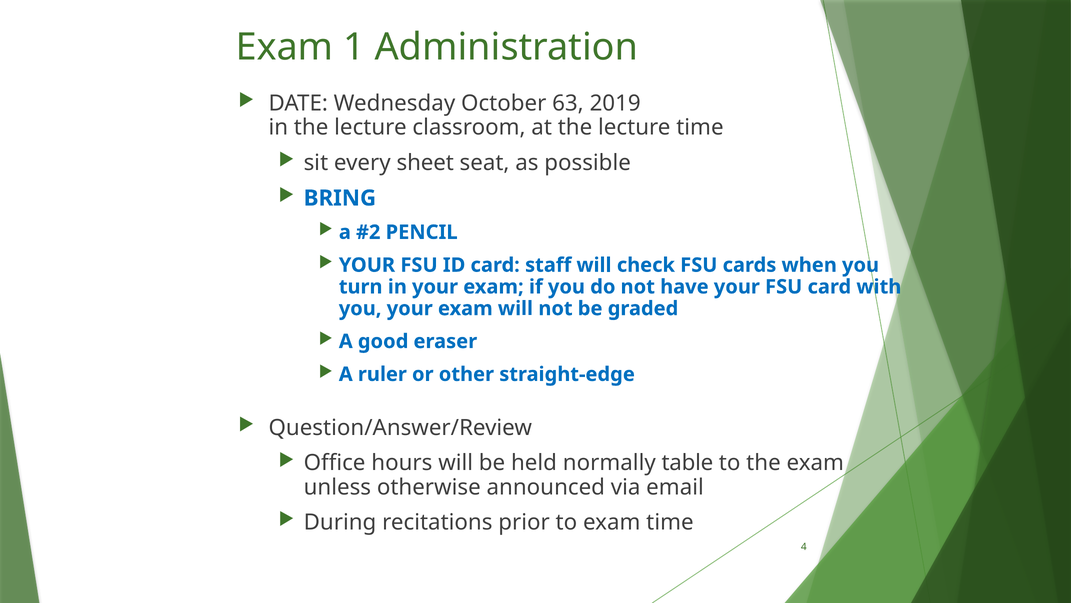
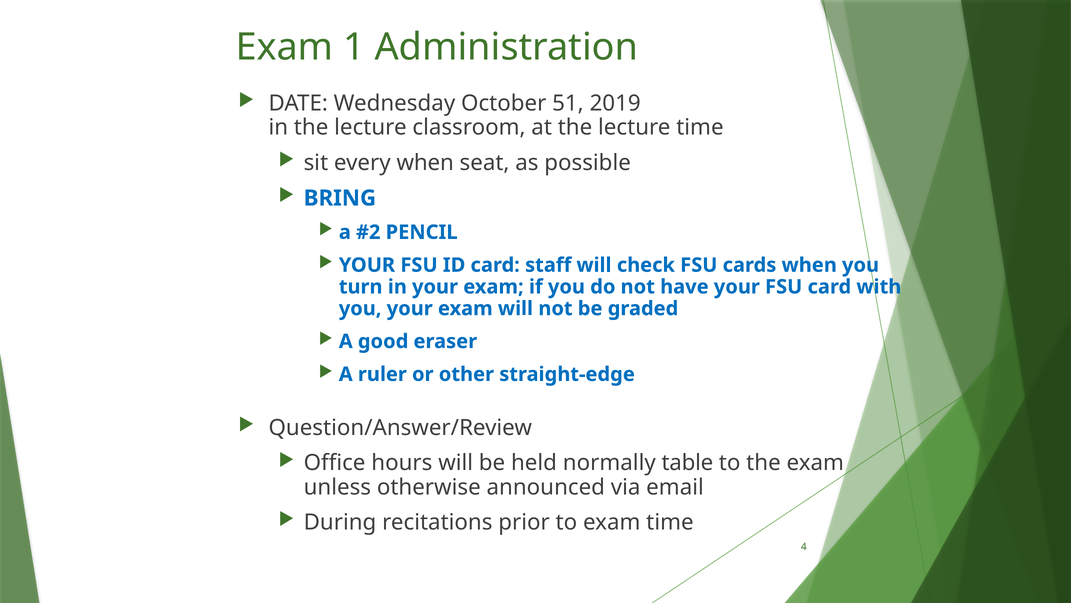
63: 63 -> 51 (568, 103)
every sheet: sheet -> when (425, 163)
